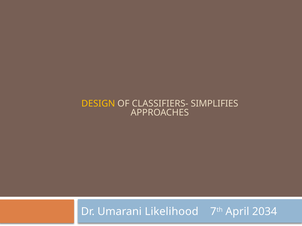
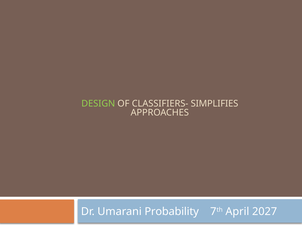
DESIGN colour: yellow -> light green (98, 104)
Likelihood: Likelihood -> Probability (172, 212)
2034: 2034 -> 2027 (265, 212)
